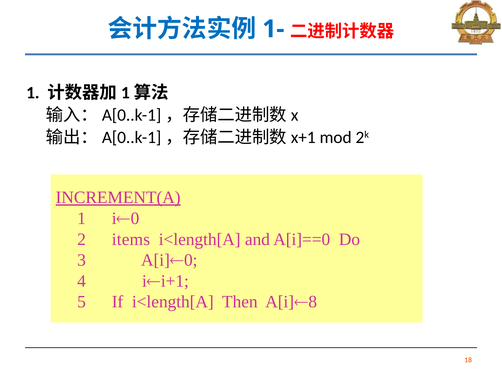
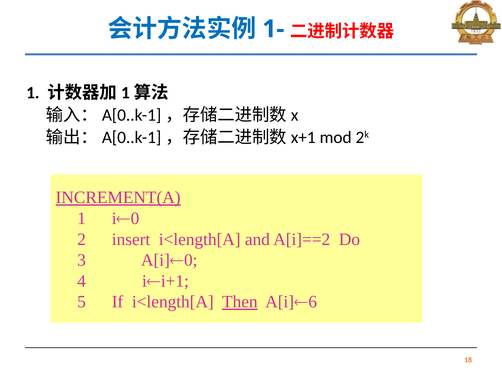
items: items -> insert (131, 239)
A[i]==0: A[i]==0 -> A[i]==2 (302, 239)
Then underline: none -> present (240, 301)
8: 8 -> 6 (313, 301)
